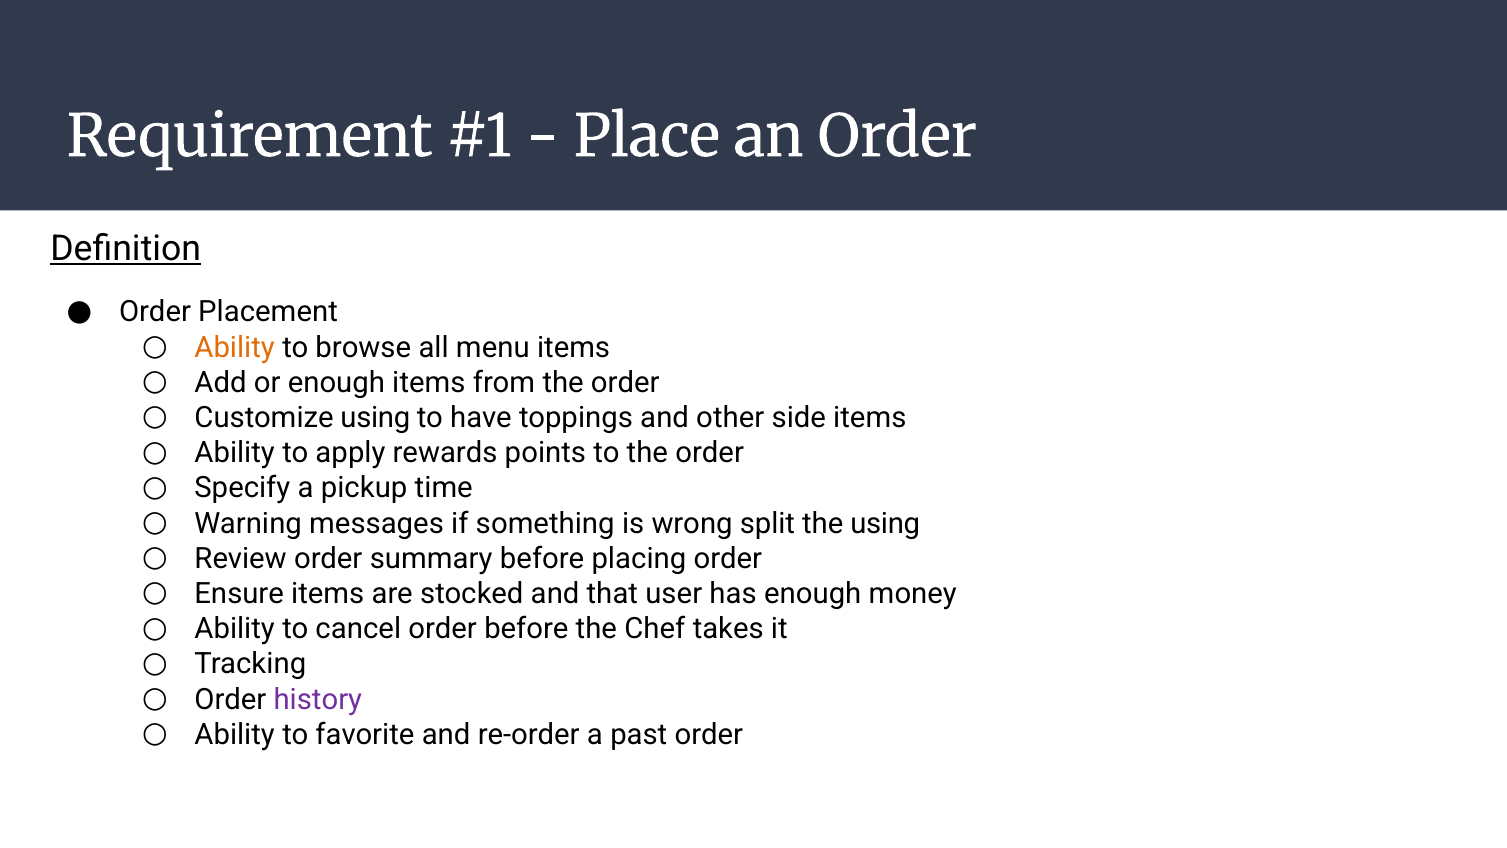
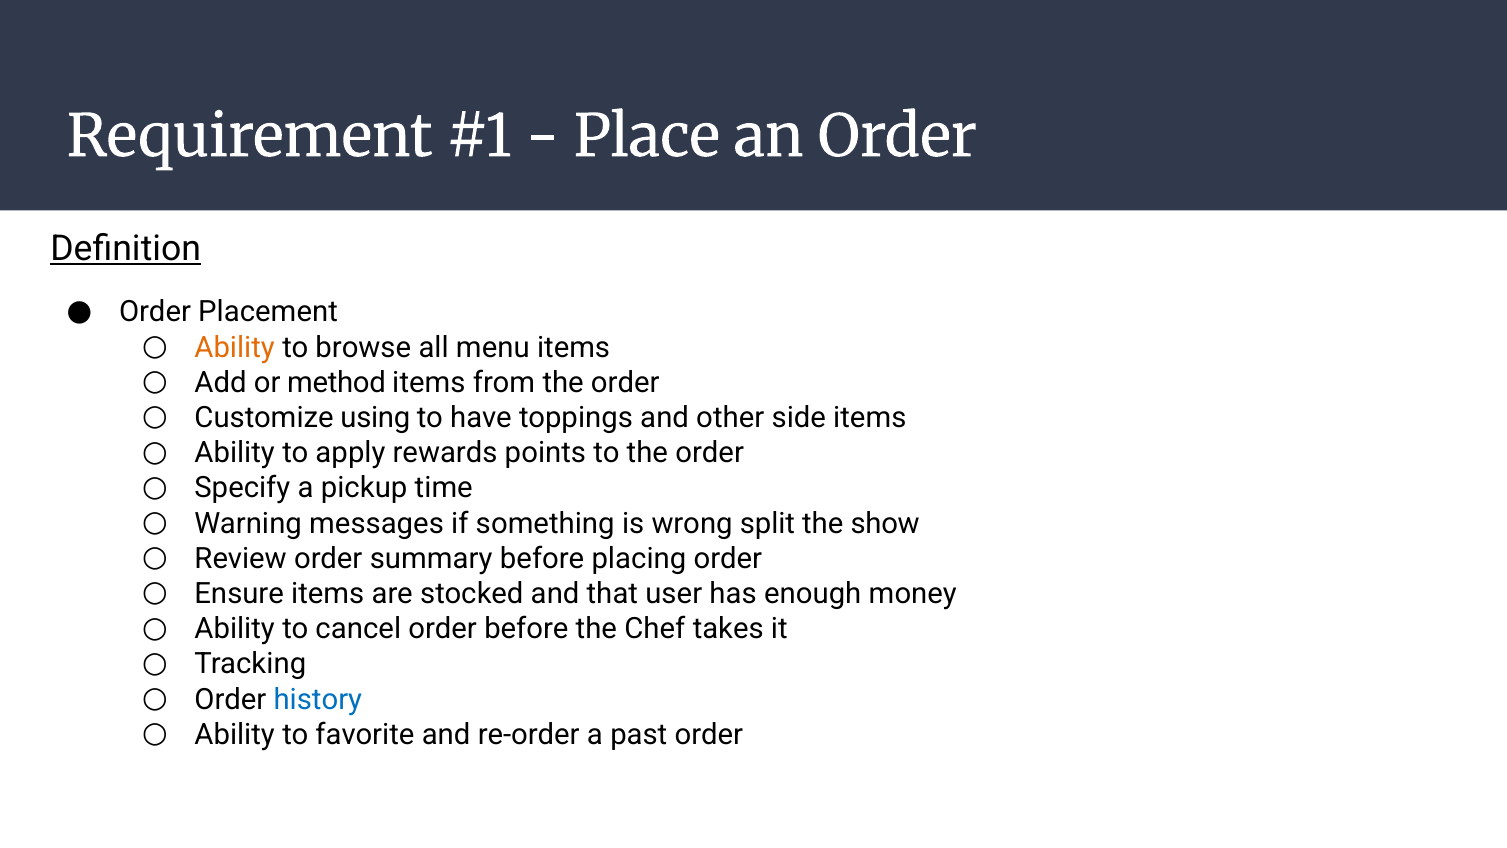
or enough: enough -> method (337, 383)
the using: using -> show (885, 523)
history colour: purple -> blue (318, 699)
